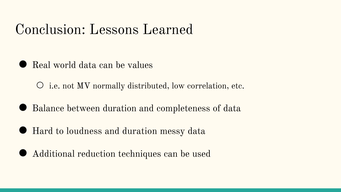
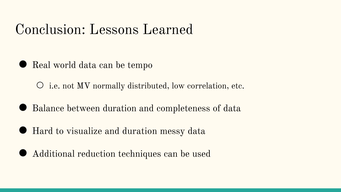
values: values -> tempo (140, 65)
loudness: loudness -> visualize (84, 131)
